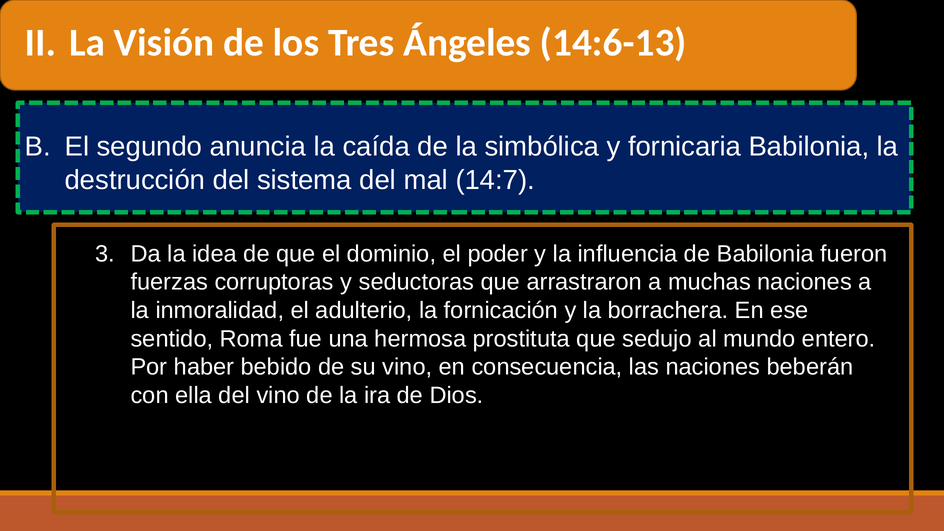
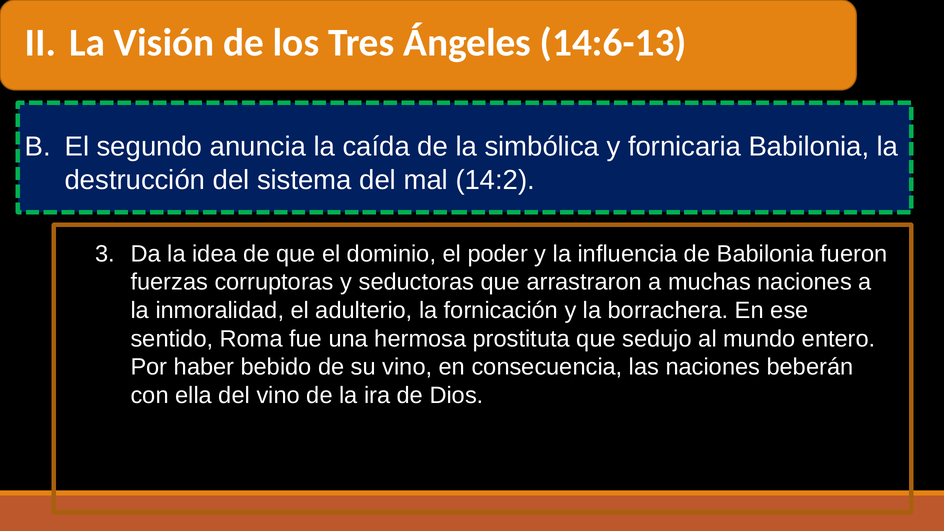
14:7: 14:7 -> 14:2 (495, 180)
